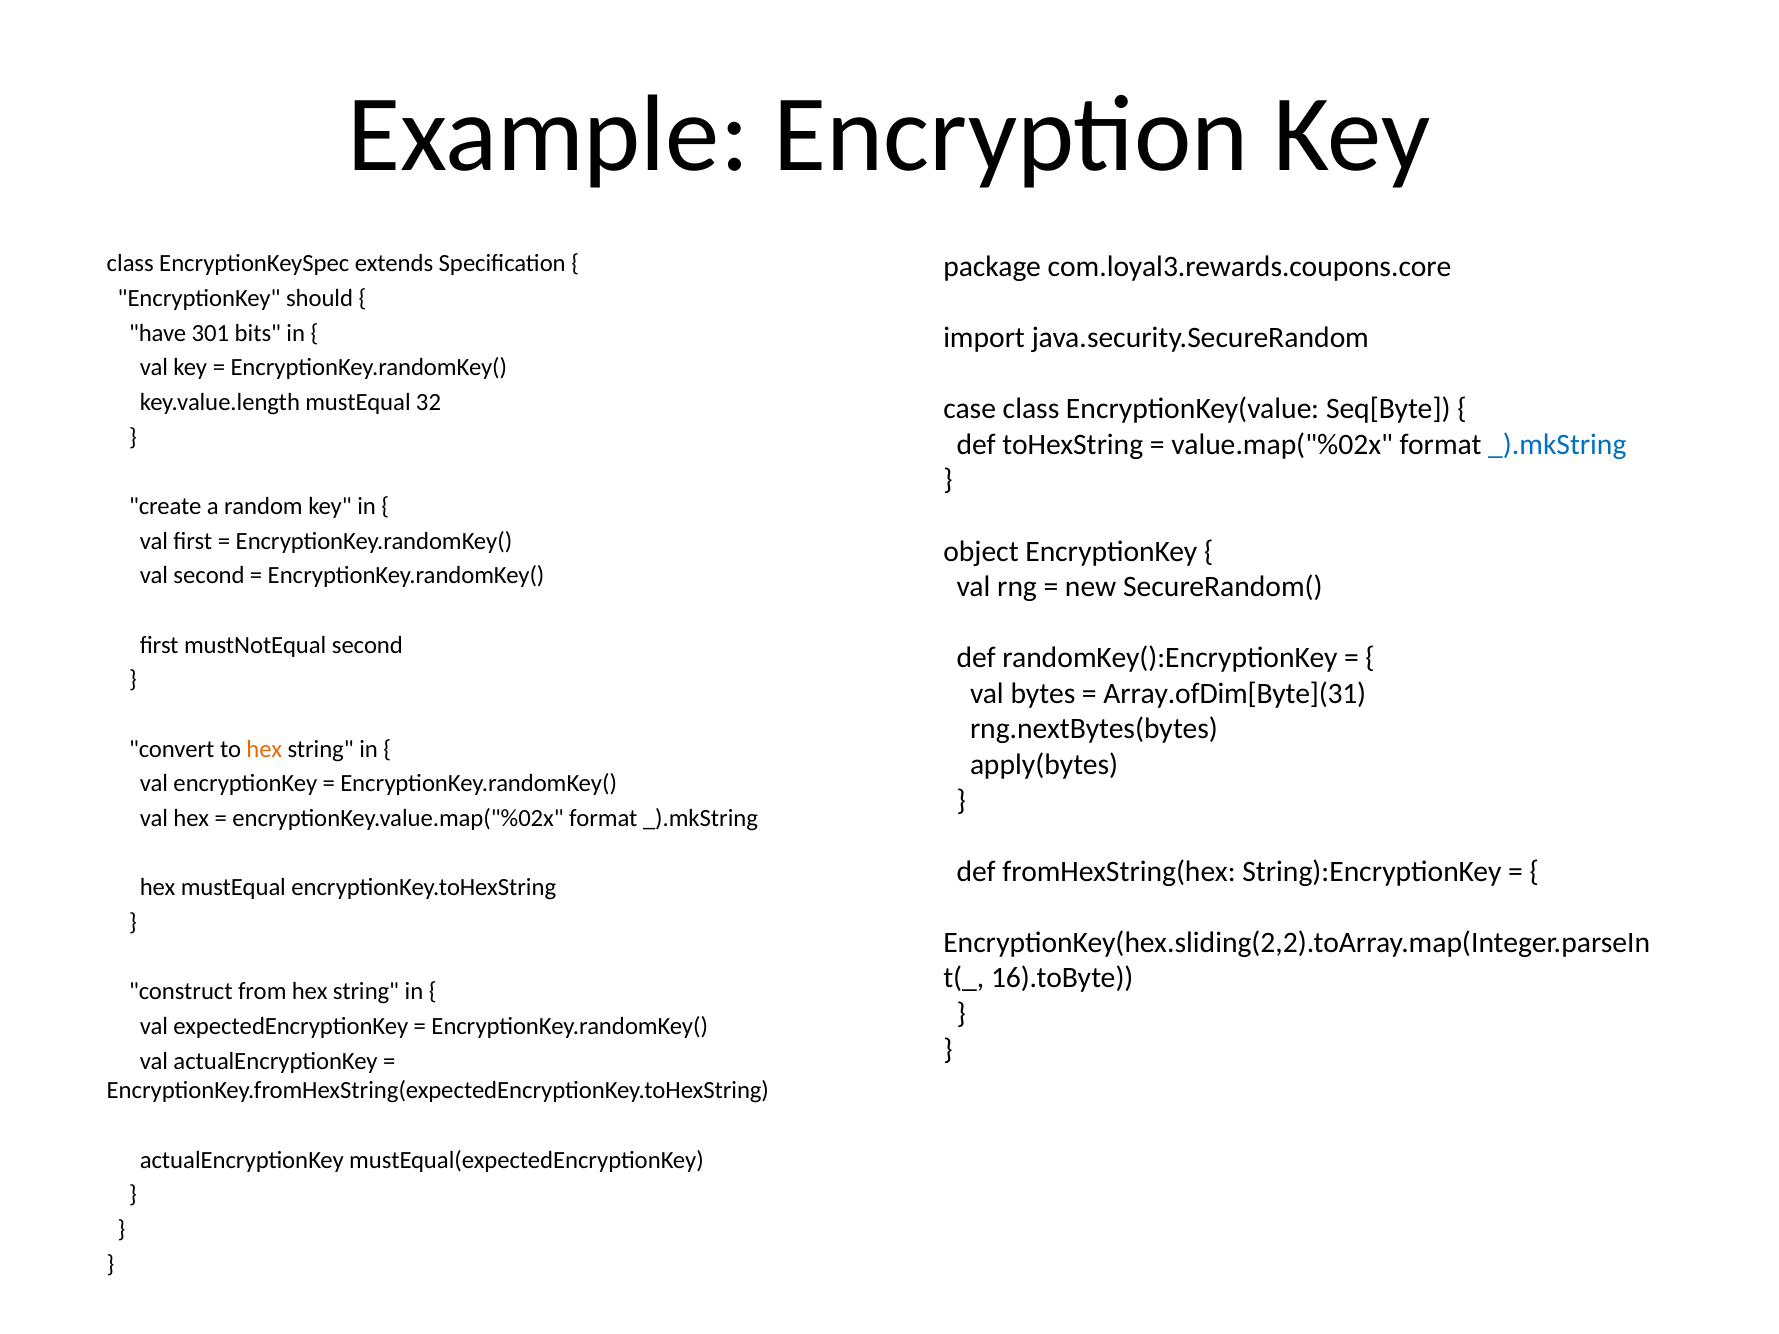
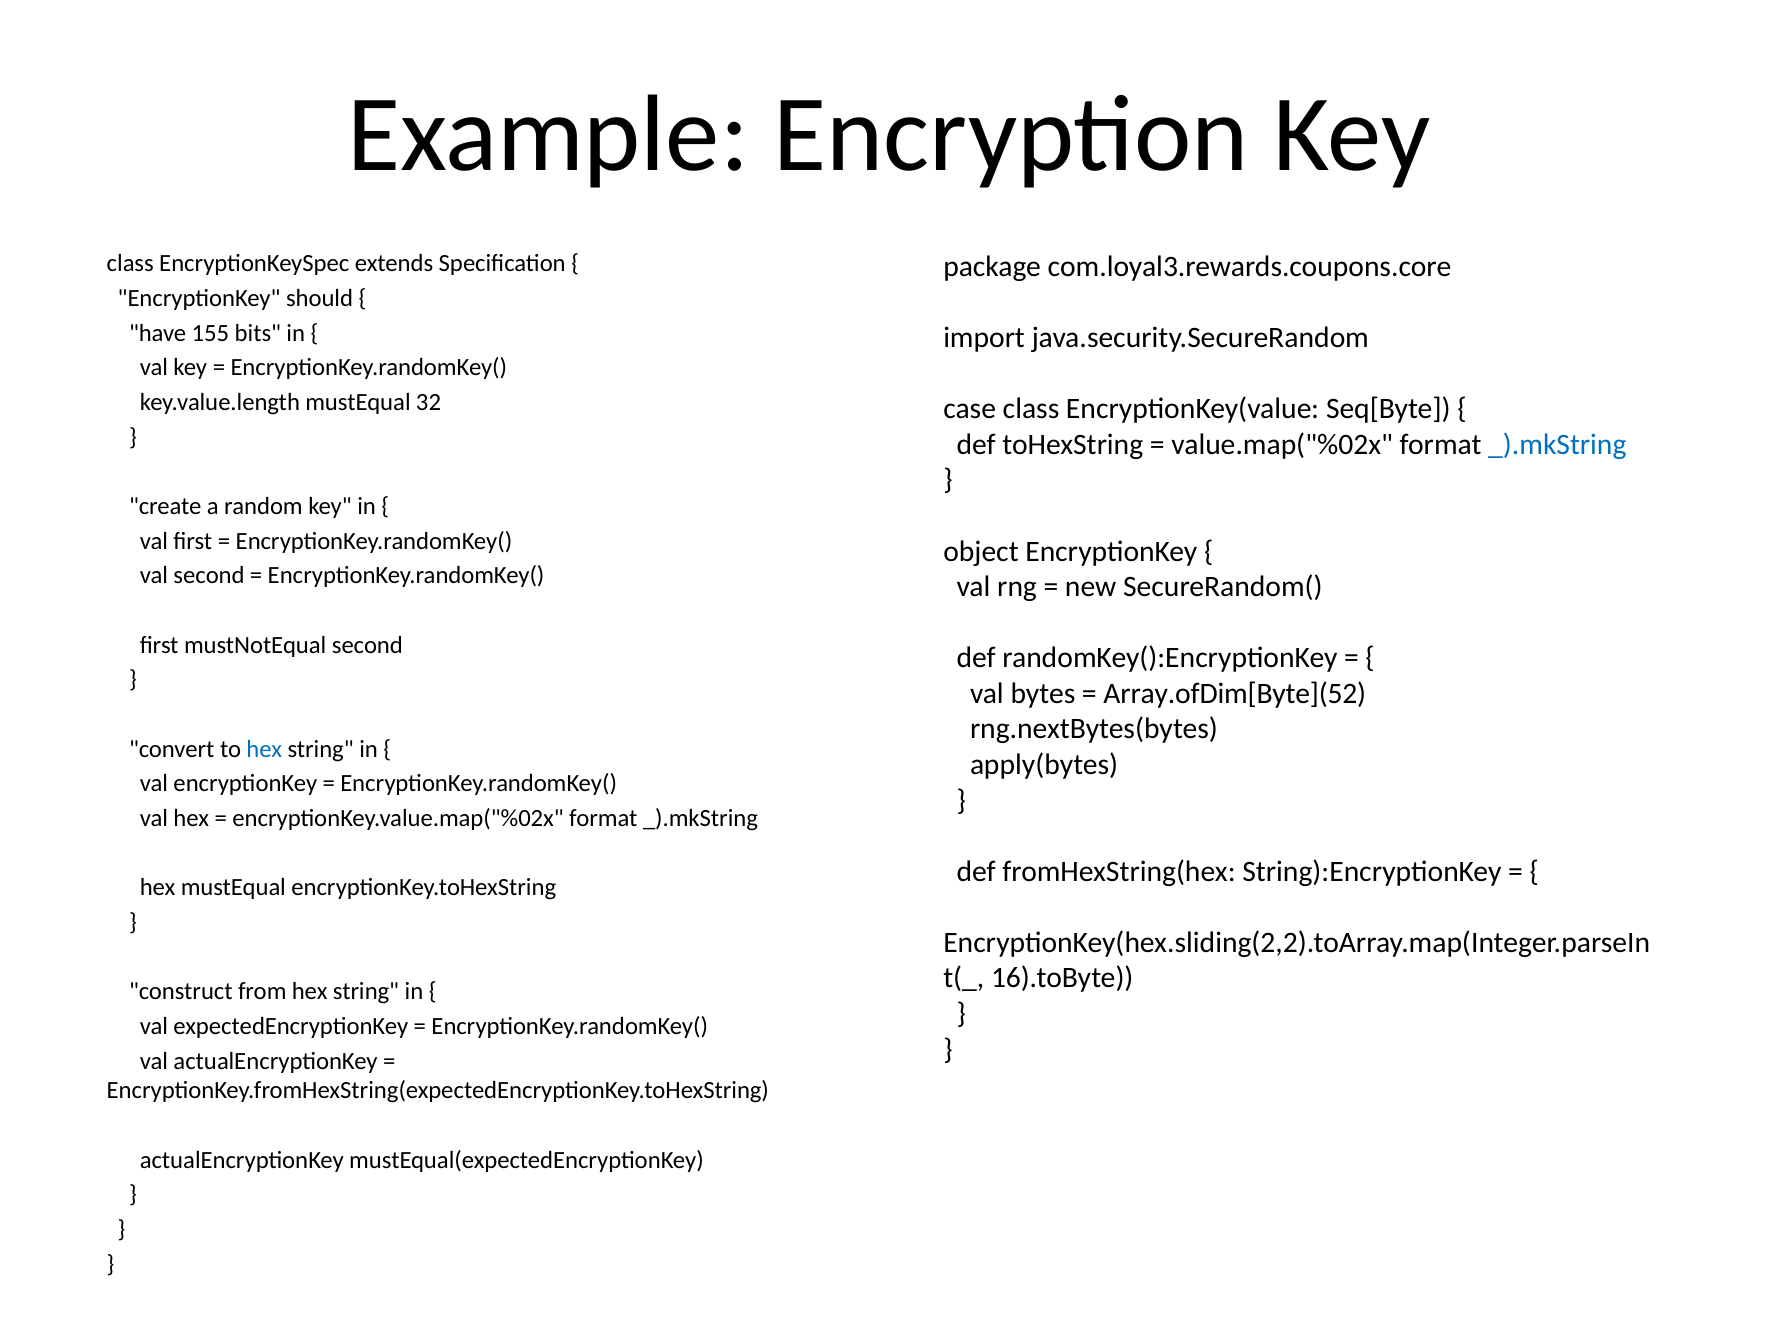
301: 301 -> 155 (210, 333)
Array.ofDim[Byte](31: Array.ofDim[Byte](31 -> Array.ofDim[Byte](52 (1235, 694)
hex colour: orange -> blue (264, 749)
